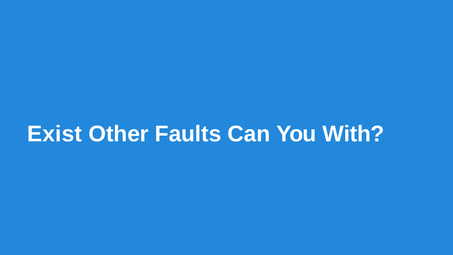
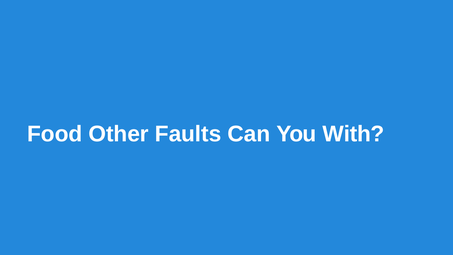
Exist: Exist -> Food (55, 134)
